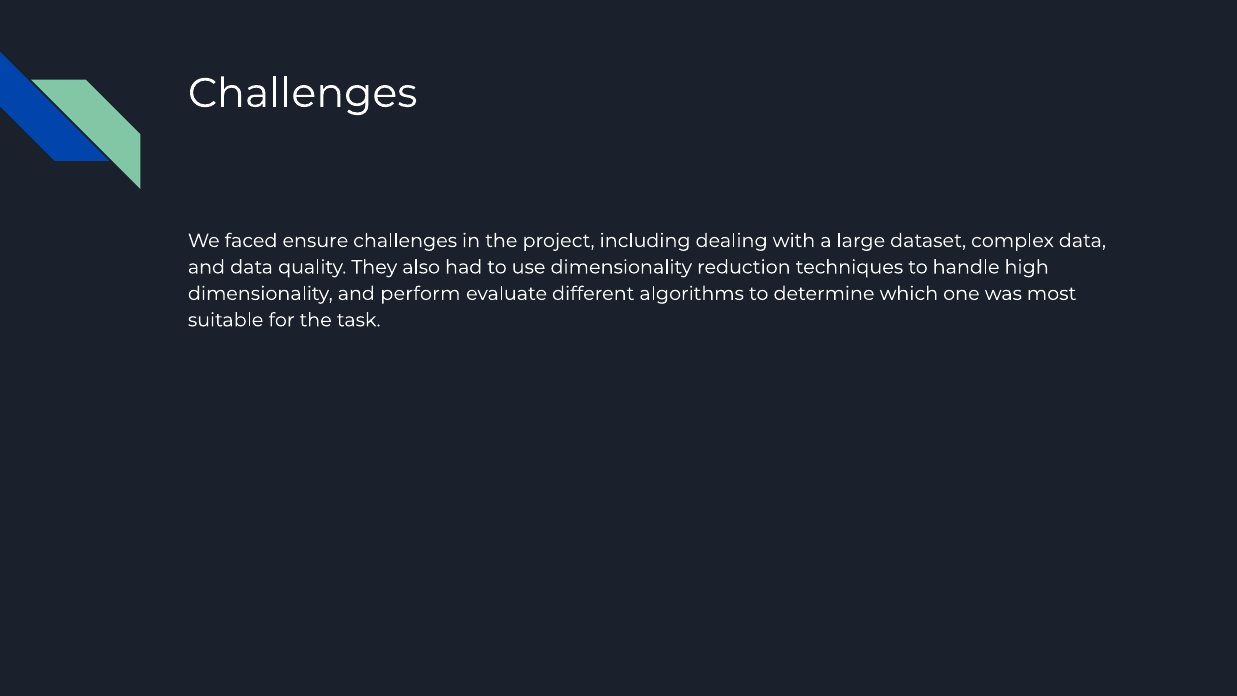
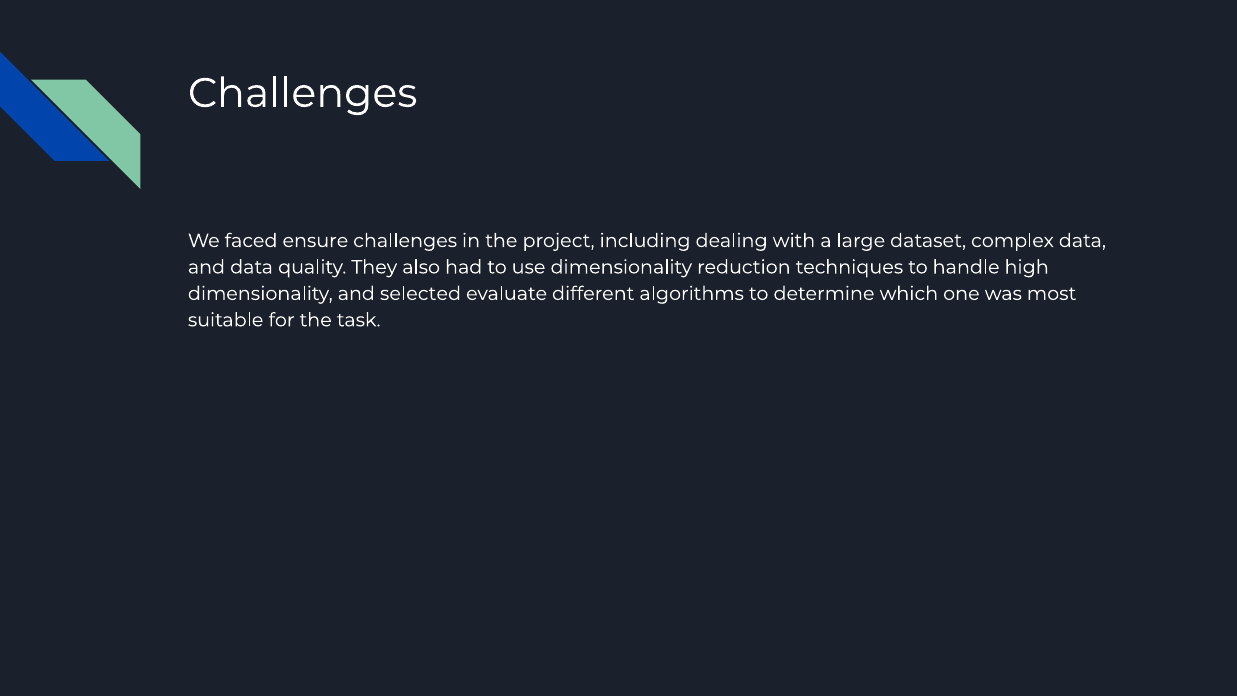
perform: perform -> selected (421, 294)
